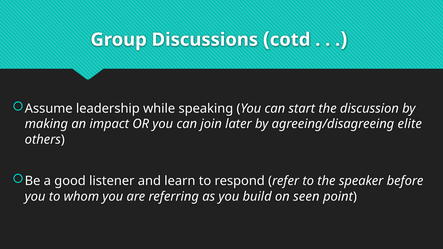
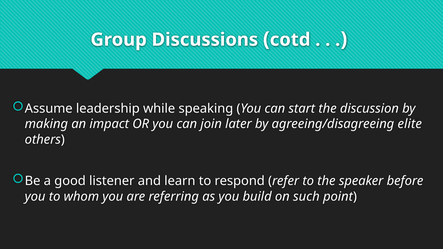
seen: seen -> such (306, 197)
